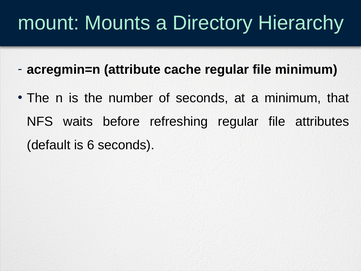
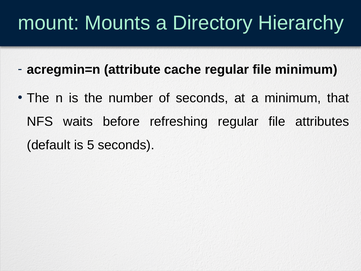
6: 6 -> 5 (91, 145)
